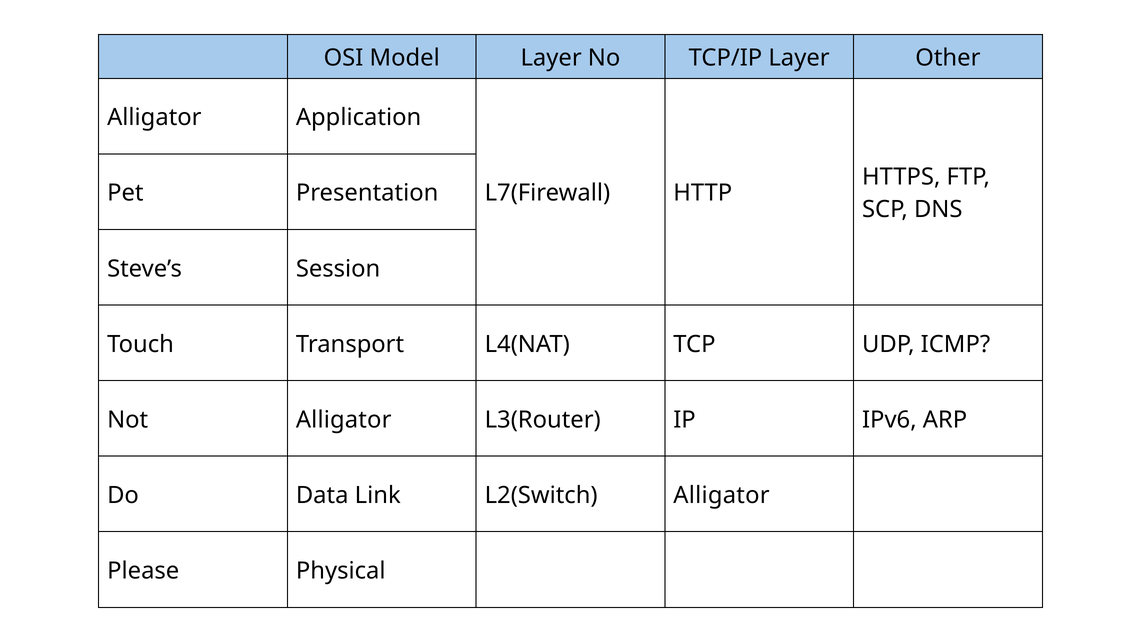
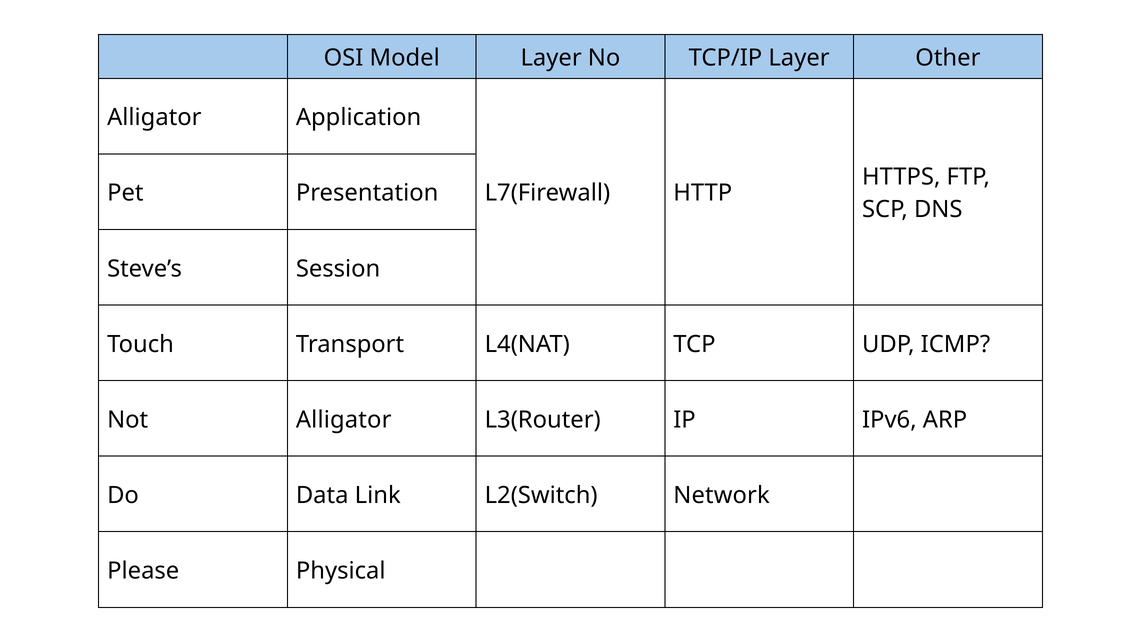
L2(Switch Alligator: Alligator -> Network (722, 495)
